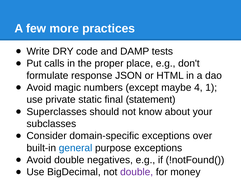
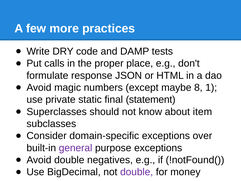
4: 4 -> 8 (198, 87)
your: your -> item (202, 112)
general colour: blue -> purple (76, 148)
